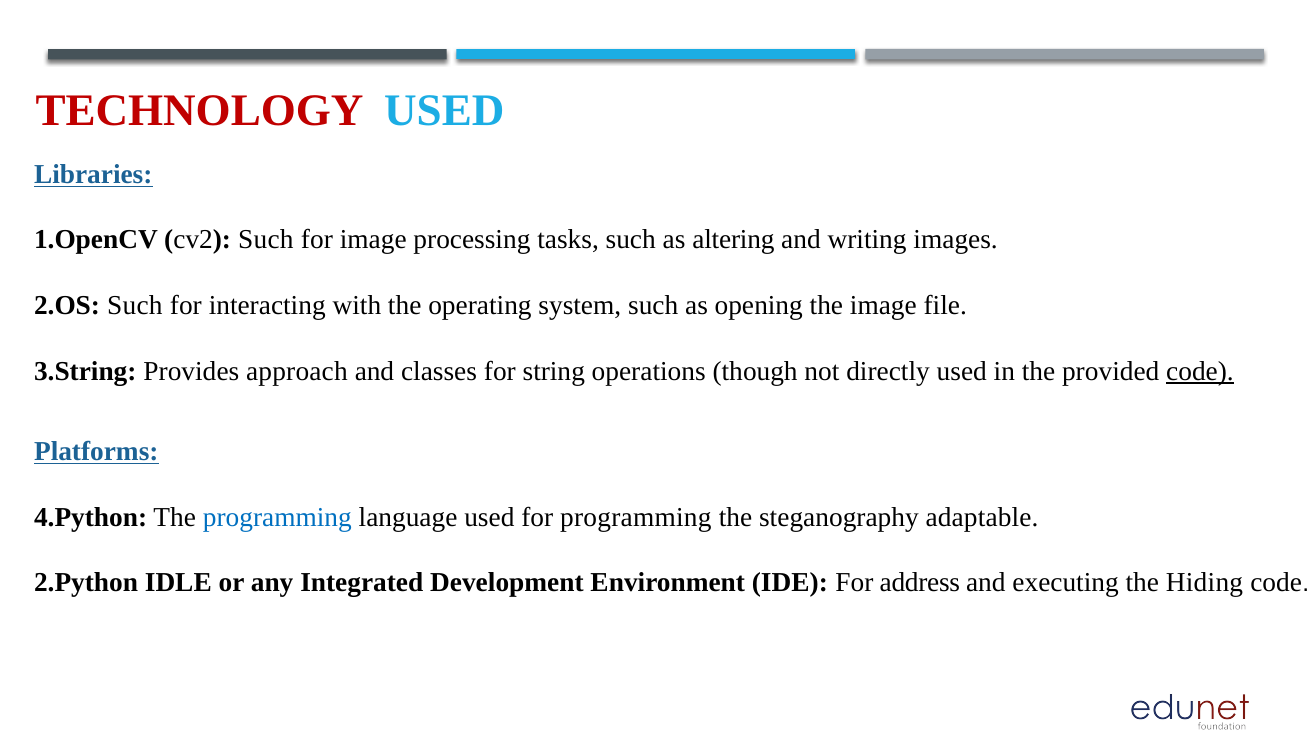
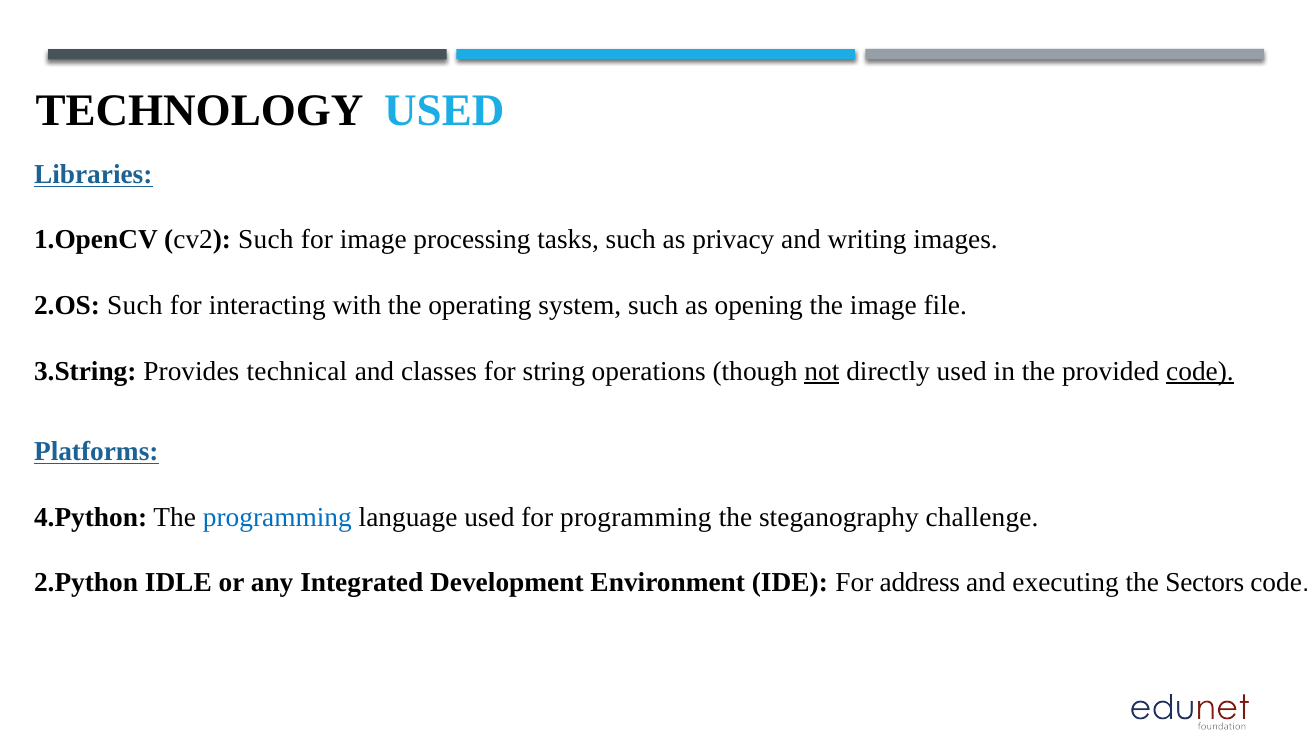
TECHNOLOGY colour: red -> black (199, 111)
altering: altering -> privacy (733, 240)
approach: approach -> technical (297, 371)
not underline: none -> present (822, 371)
adaptable: adaptable -> challenge (982, 517)
Hiding: Hiding -> Sectors (1205, 583)
